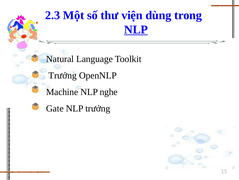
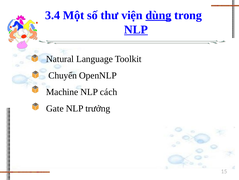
2.3: 2.3 -> 3.4 (53, 15)
dùng underline: none -> present (158, 15)
Trưởng: Trưởng -> Chuyển (63, 75)
nghe: nghe -> cách (109, 92)
